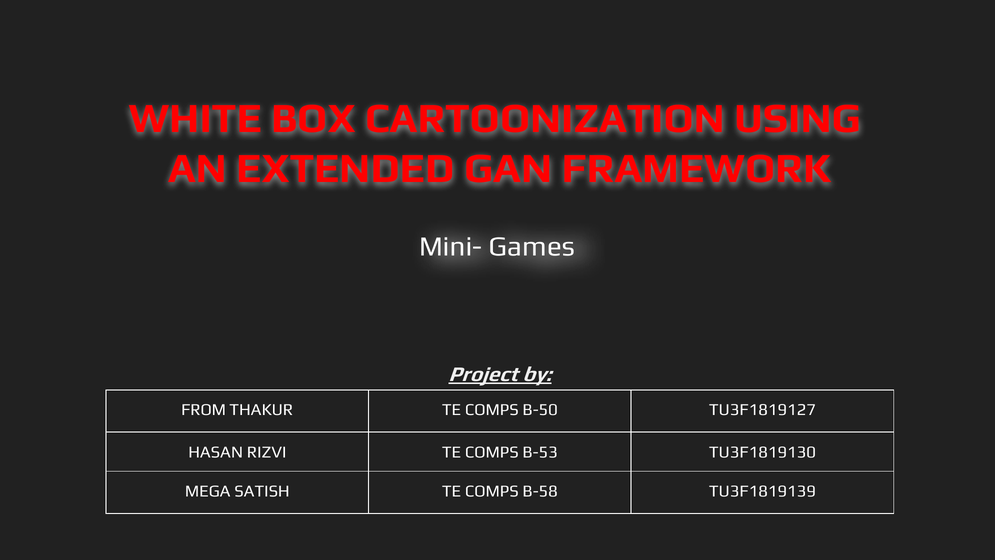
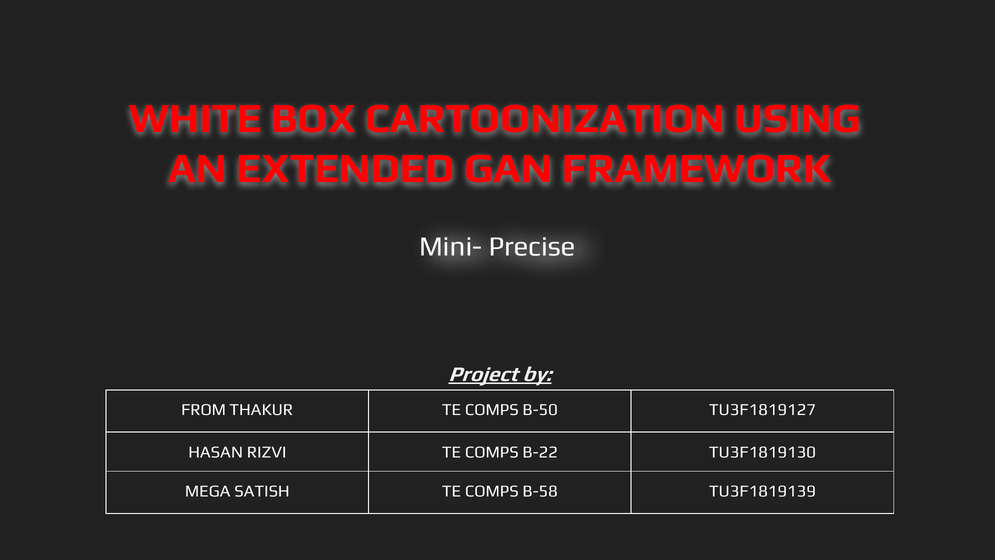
Games: Games -> Precise (532, 246)
B-53: B-53 -> B-22 (540, 452)
